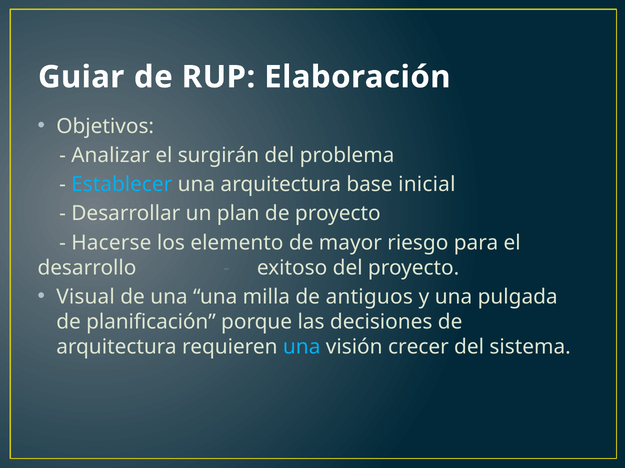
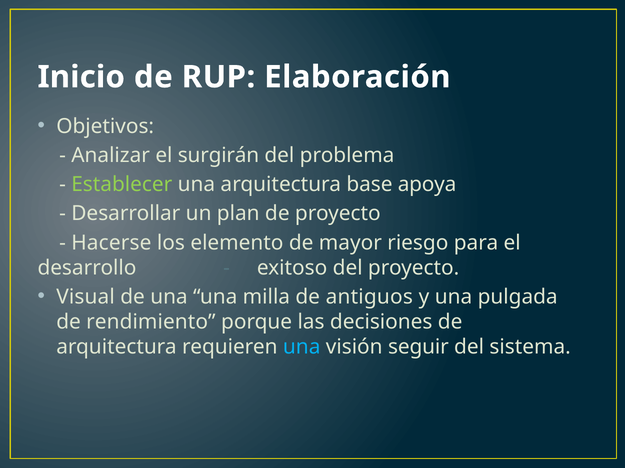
Guiar: Guiar -> Inicio (81, 77)
Establecer colour: light blue -> light green (122, 185)
inicial: inicial -> apoya (427, 185)
planificación: planificación -> rendimiento (151, 322)
crecer: crecer -> seguir (418, 347)
